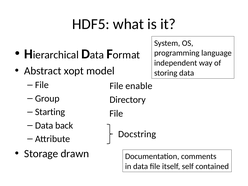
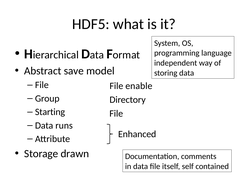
xopt: xopt -> save (74, 71)
back: back -> runs (64, 125)
Docstring: Docstring -> Enhanced (137, 134)
